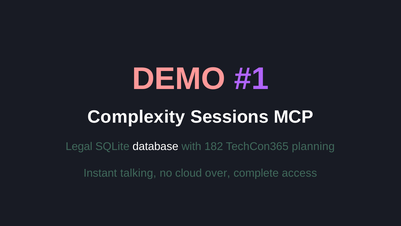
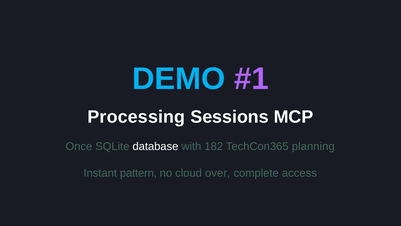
DEMO colour: pink -> light blue (179, 79)
Complexity: Complexity -> Processing (136, 117)
Legal: Legal -> Once (79, 146)
talking: talking -> pattern (138, 173)
